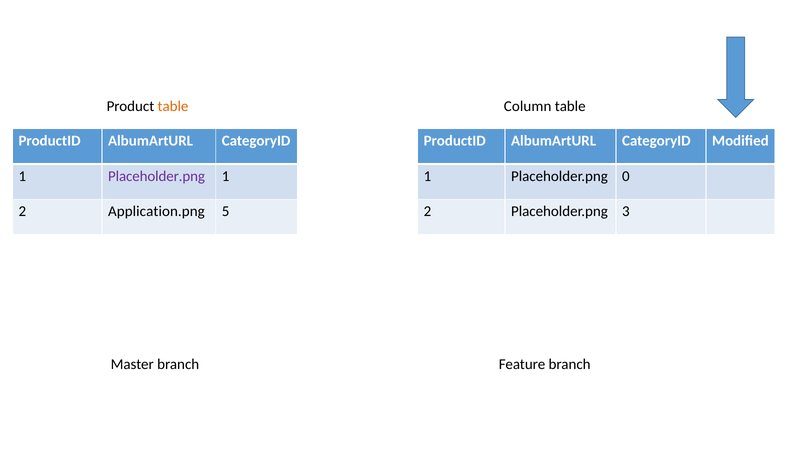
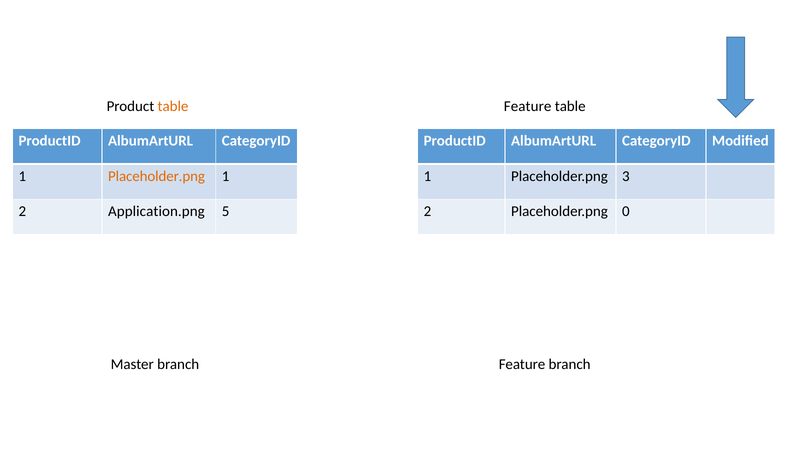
Column: Column -> Feature (528, 106)
Placeholder.png colour: purple -> orange (157, 176)
0: 0 -> 3 (626, 176)
3: 3 -> 0 (626, 212)
